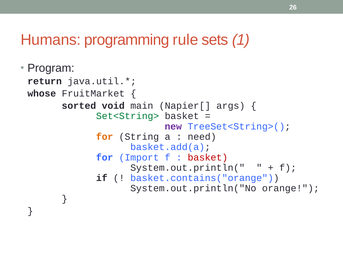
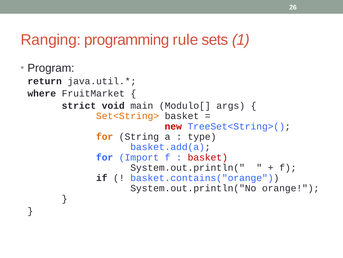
Humans: Humans -> Ranging (51, 40)
whose: whose -> where (42, 93)
sorted: sorted -> strict (79, 105)
Napier[: Napier[ -> Modulo[ (185, 105)
Set<String> colour: green -> orange (128, 116)
new colour: purple -> red (173, 126)
need: need -> type (202, 136)
